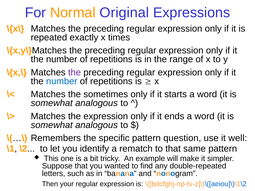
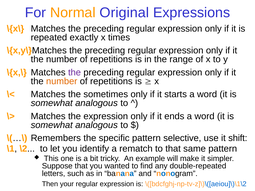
number colour: blue -> orange (62, 81)
question: question -> selective (182, 138)
well: well -> shift (238, 138)
